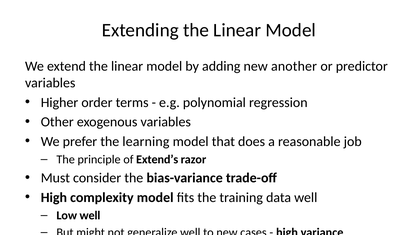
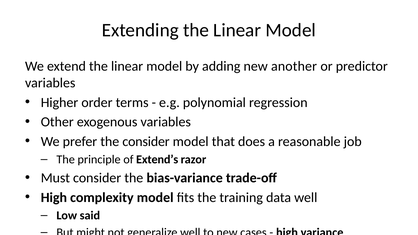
the learning: learning -> consider (146, 142)
Low well: well -> said (90, 216)
